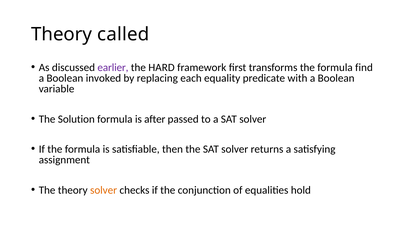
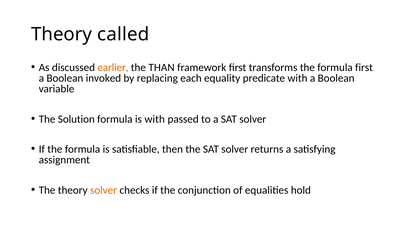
earlier colour: purple -> orange (113, 68)
HARD: HARD -> THAN (161, 68)
formula find: find -> first (364, 68)
is after: after -> with (155, 119)
